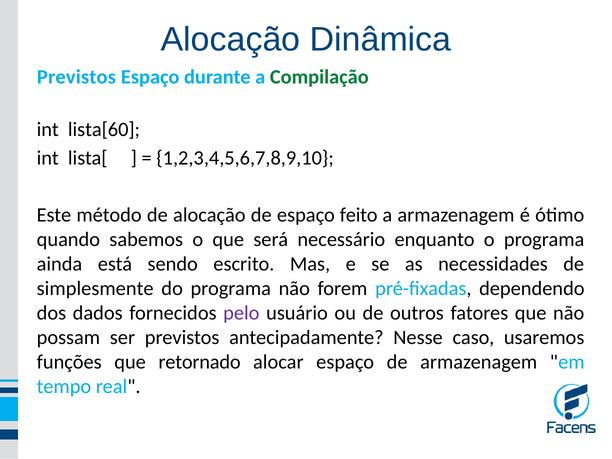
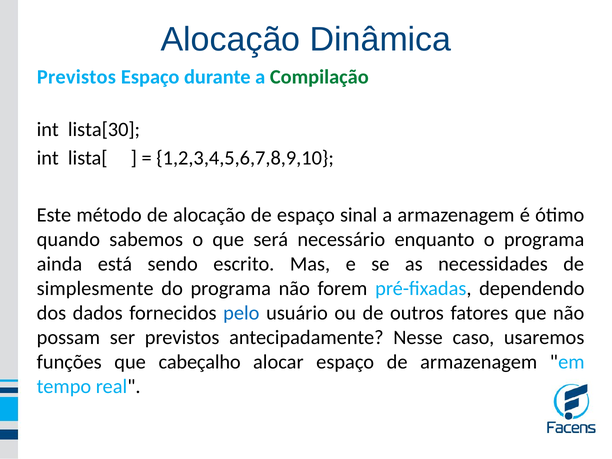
lista[60: lista[60 -> lista[30 (104, 129)
feito: feito -> sinal (359, 215)
pelo colour: purple -> blue (241, 313)
retornado: retornado -> cabeçalho (200, 362)
